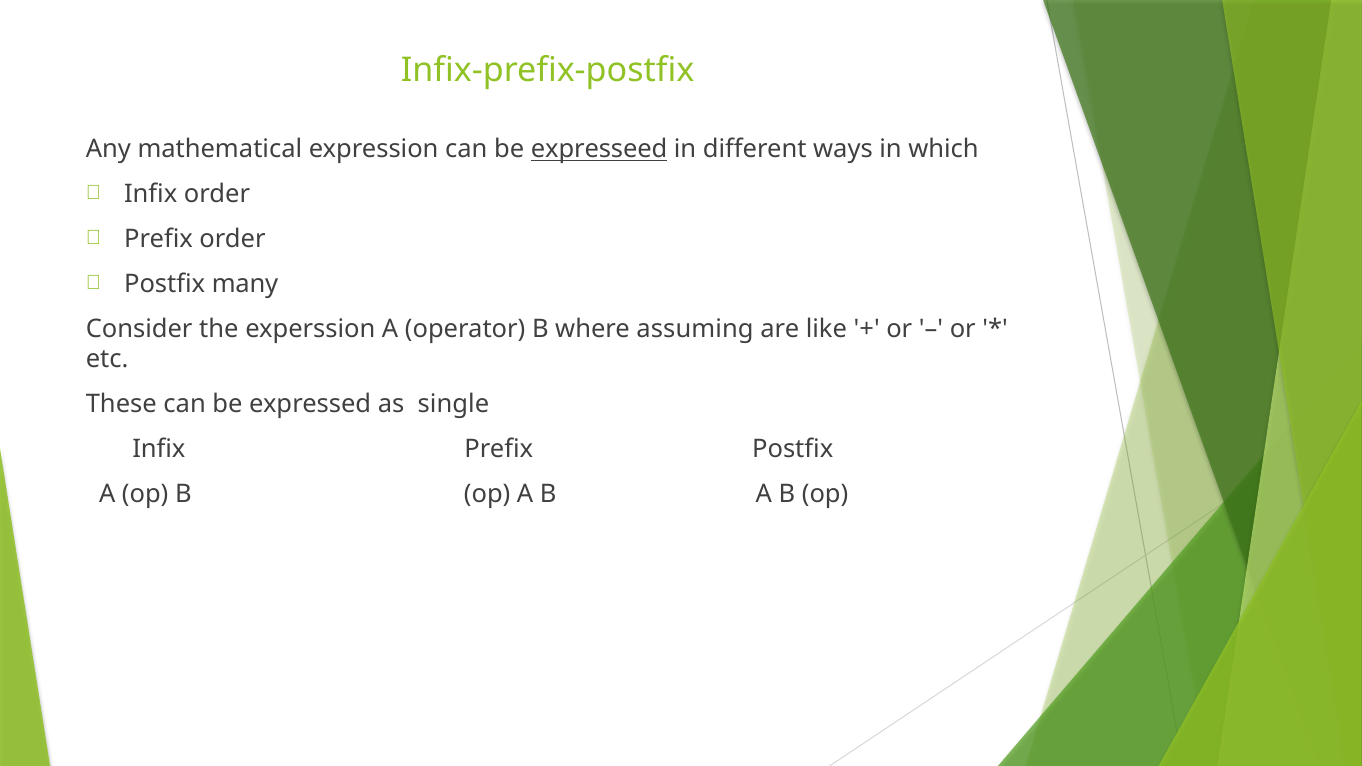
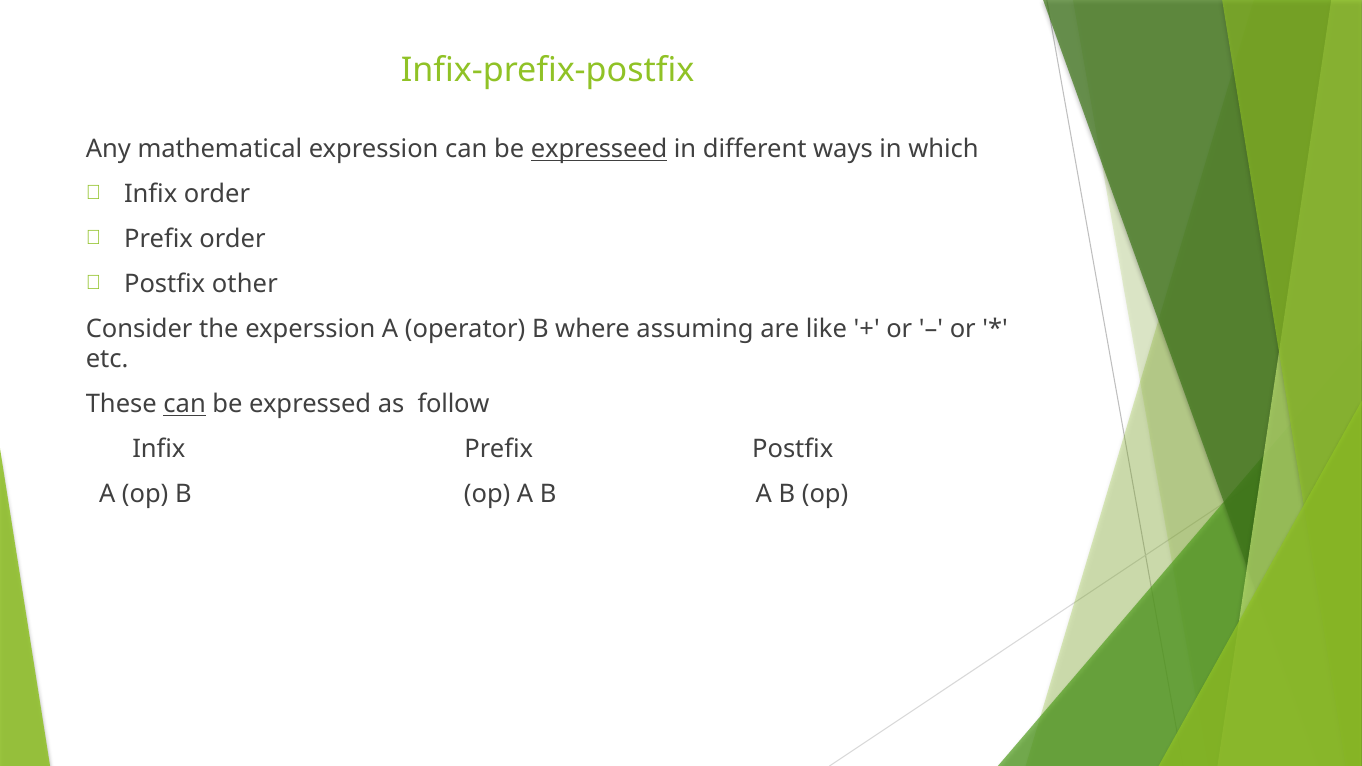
many: many -> other (245, 284)
can underline: none -> present (185, 404)
single: single -> follow (454, 404)
